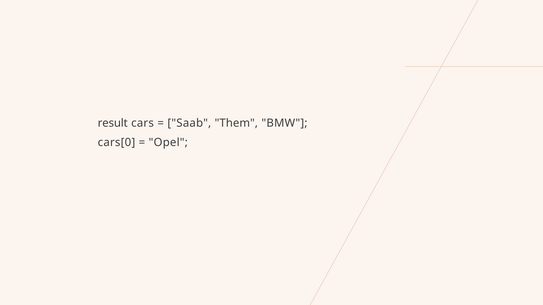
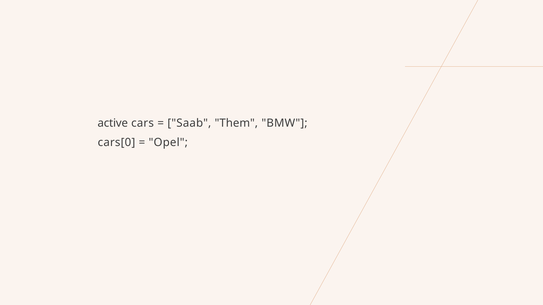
result: result -> active (113, 123)
